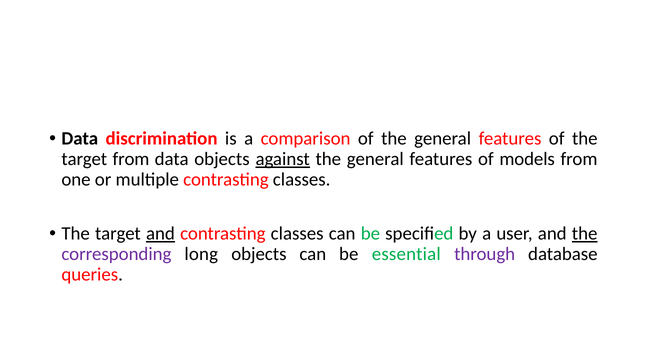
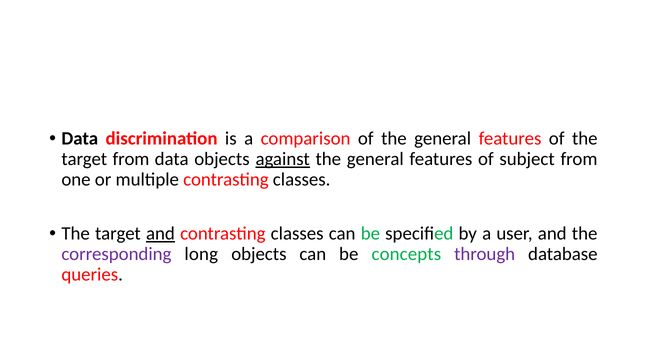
models: models -> subject (527, 159)
the underline: present -> none (585, 234)
essential: essential -> concepts (406, 254)
